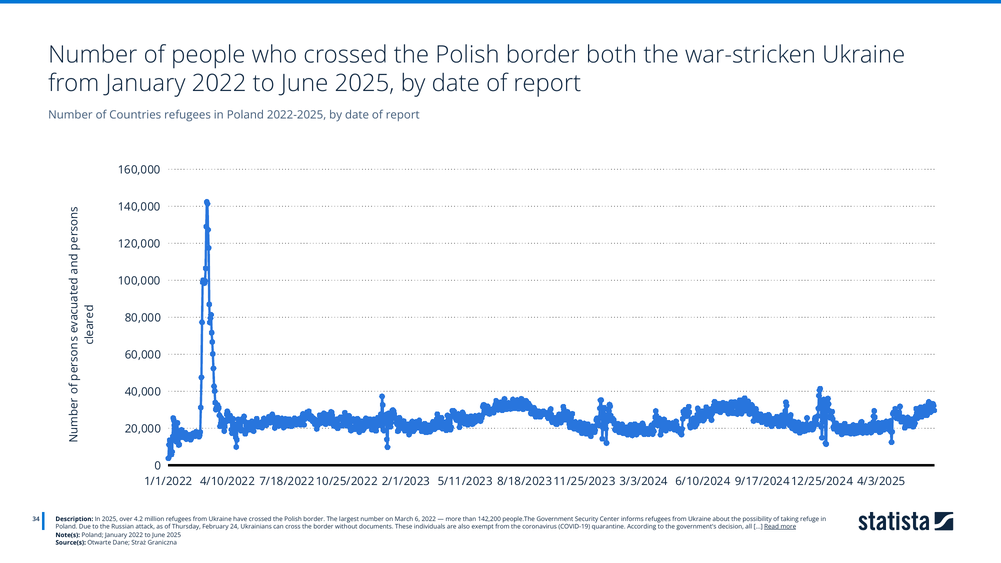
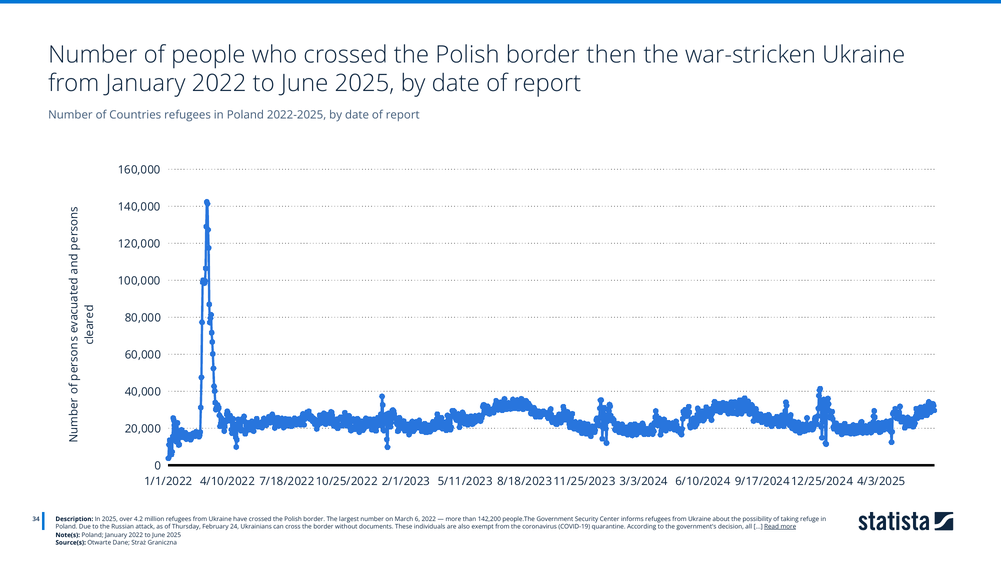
both: both -> then (611, 55)
